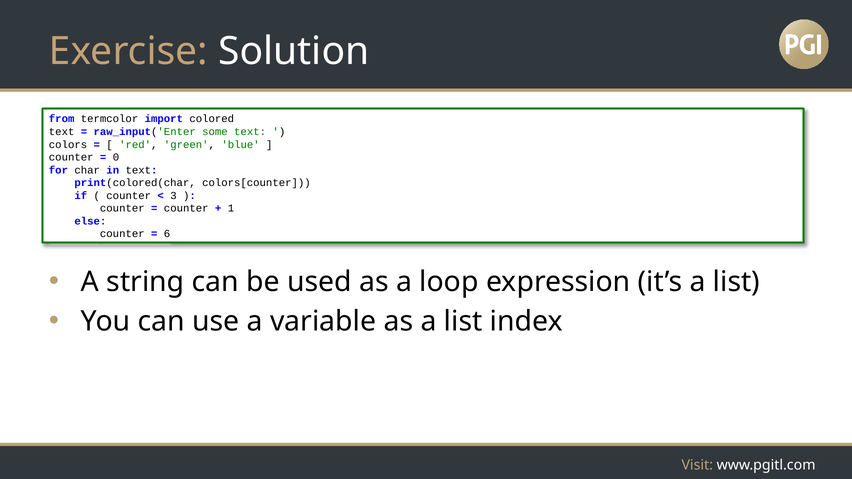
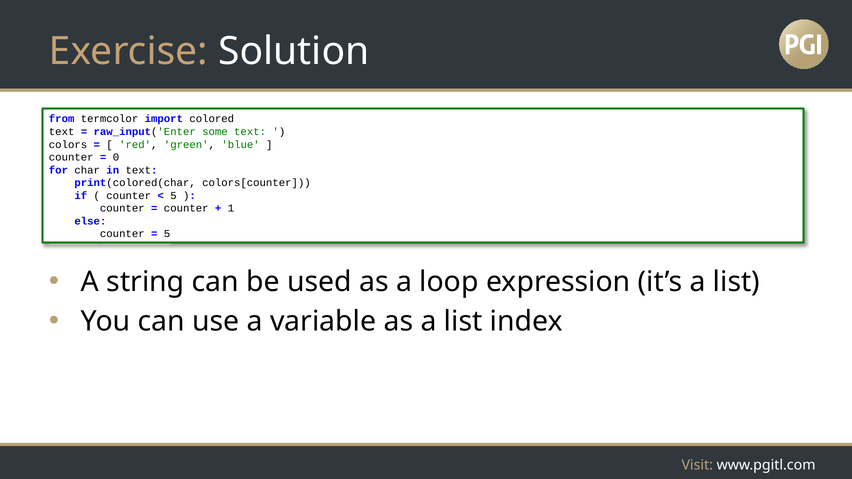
3: 3 -> 5 (173, 196)
6: 6 -> 5 (167, 234)
